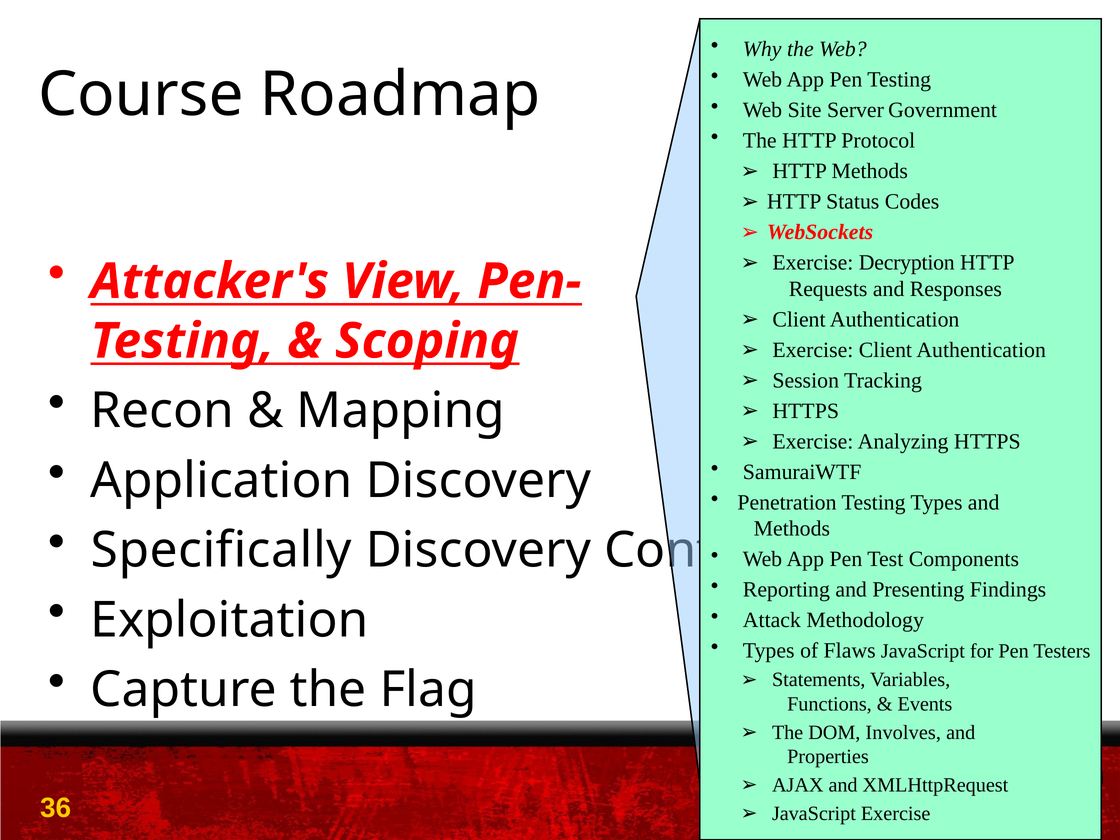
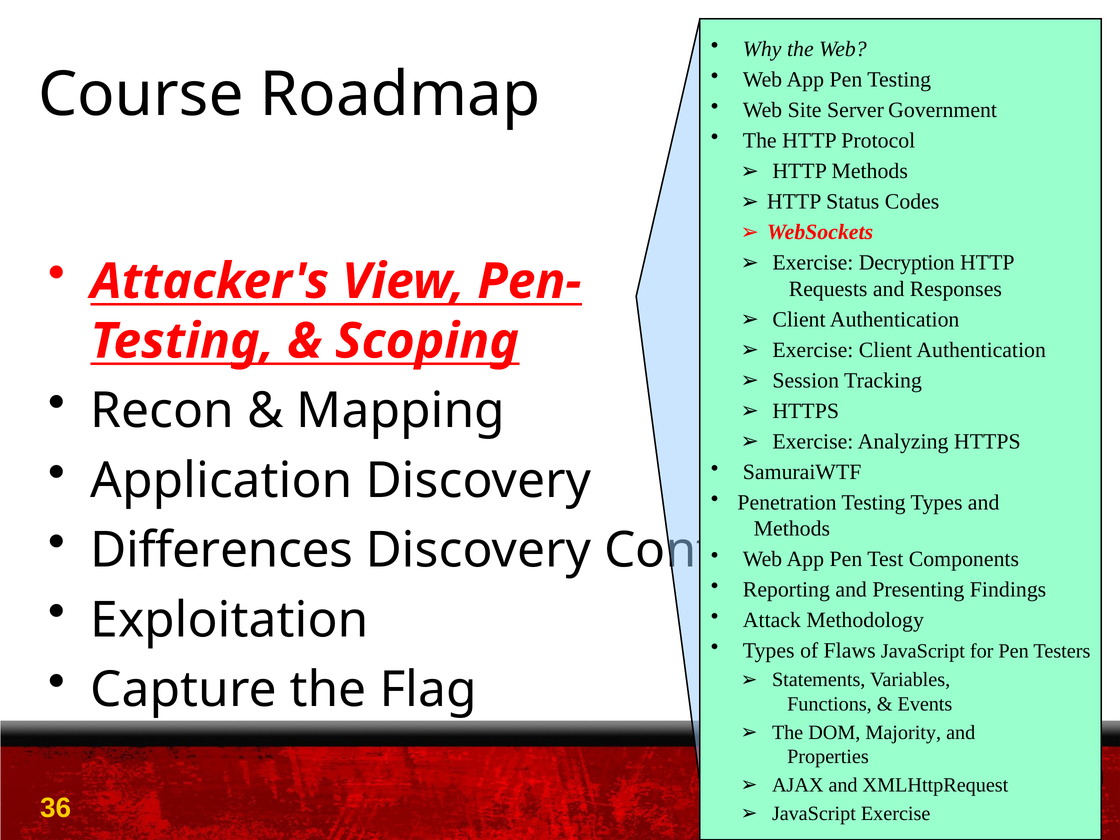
Specifically: Specifically -> Differences (222, 550)
Involves: Involves -> Majority (903, 732)
